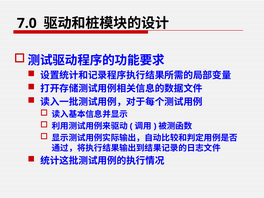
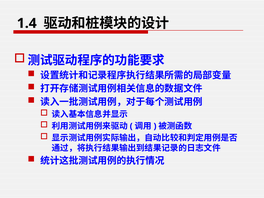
7.0: 7.0 -> 1.4 (27, 23)
